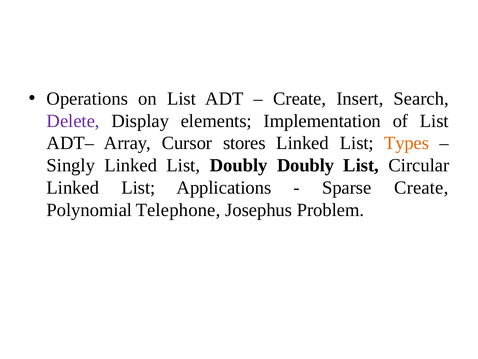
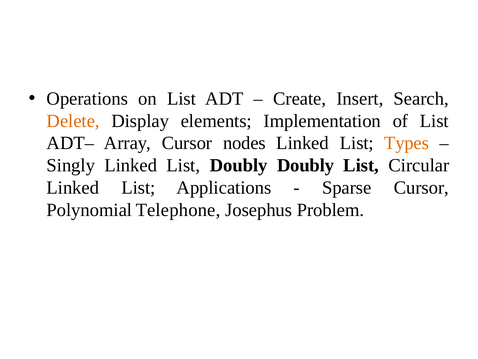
Delete colour: purple -> orange (73, 121)
stores: stores -> nodes (244, 143)
Sparse Create: Create -> Cursor (421, 188)
